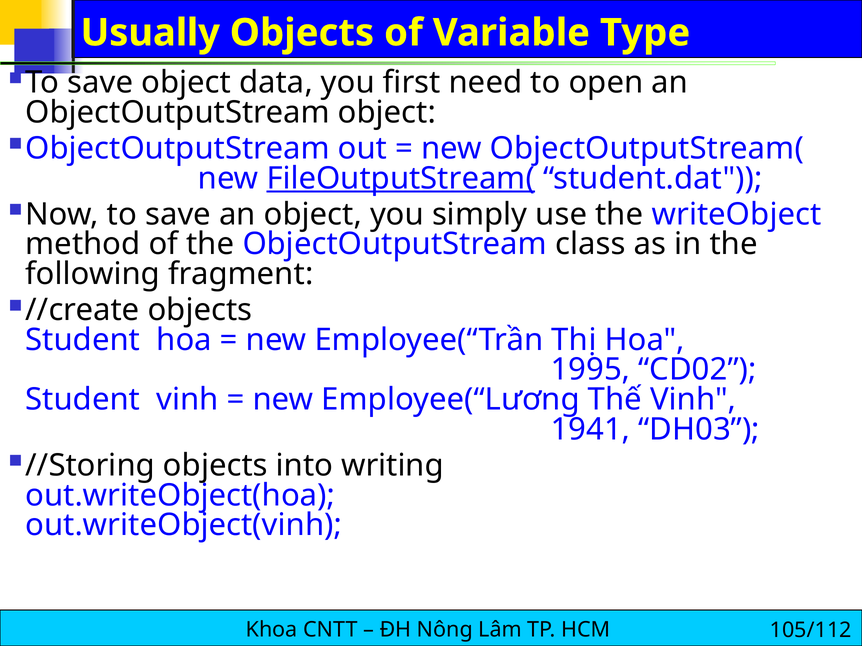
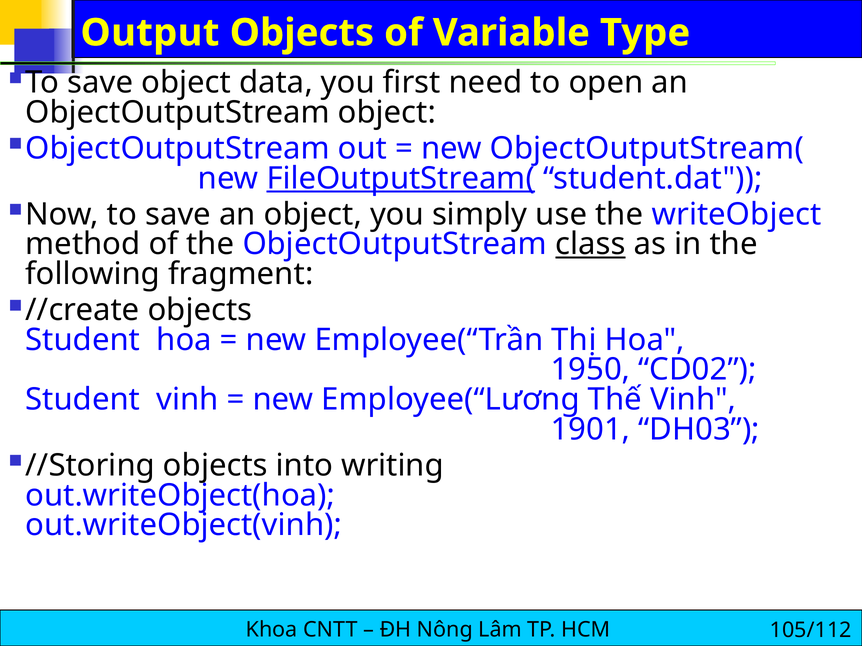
Usually: Usually -> Output (150, 33)
class underline: none -> present (591, 244)
1995: 1995 -> 1950 (590, 370)
1941: 1941 -> 1901 (590, 430)
